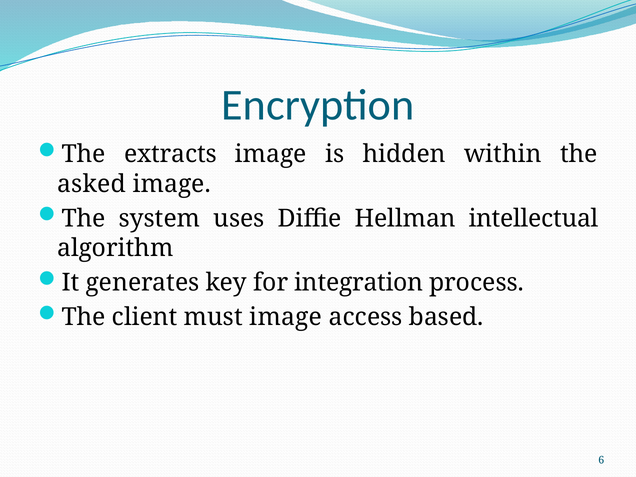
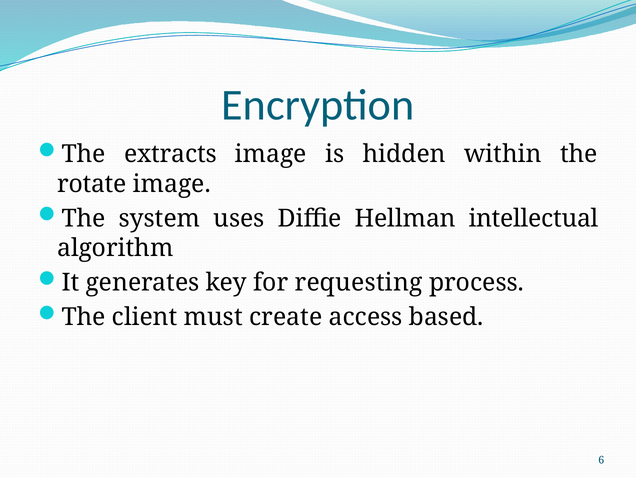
asked: asked -> rotate (92, 184)
integration: integration -> requesting (359, 283)
must image: image -> create (286, 317)
